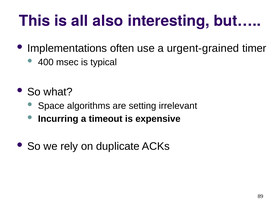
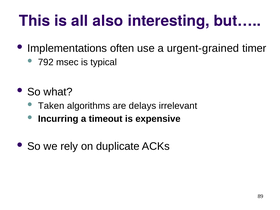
400: 400 -> 792 (46, 62)
Space: Space -> Taken (51, 106)
setting: setting -> delays (142, 106)
